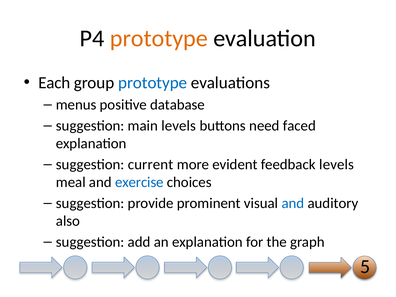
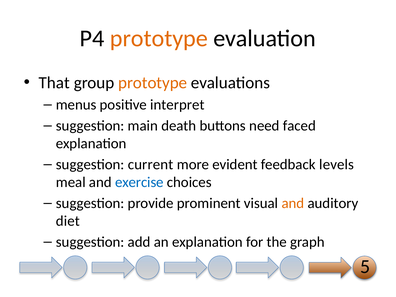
Each: Each -> That (54, 83)
prototype colour: blue -> orange (153, 83)
database: database -> interpret (177, 105)
main levels: levels -> death (179, 126)
and colour: blue -> orange (293, 203)
also: also -> diet (68, 221)
